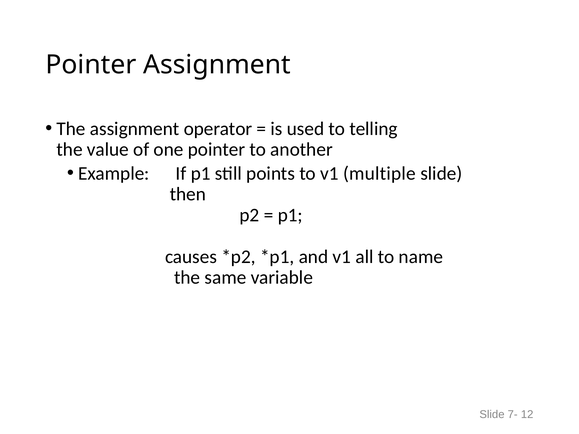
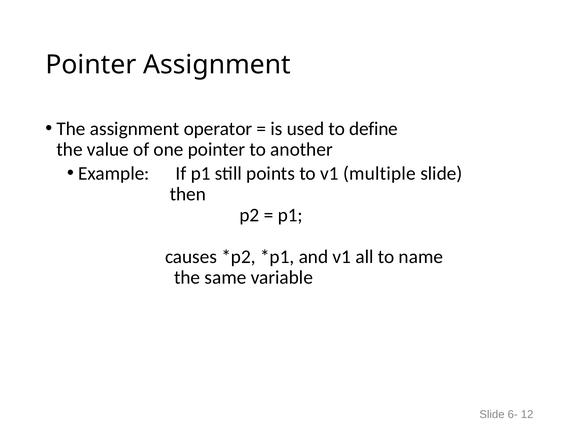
telling: telling -> define (374, 129)
7-: 7- -> 6- (513, 415)
